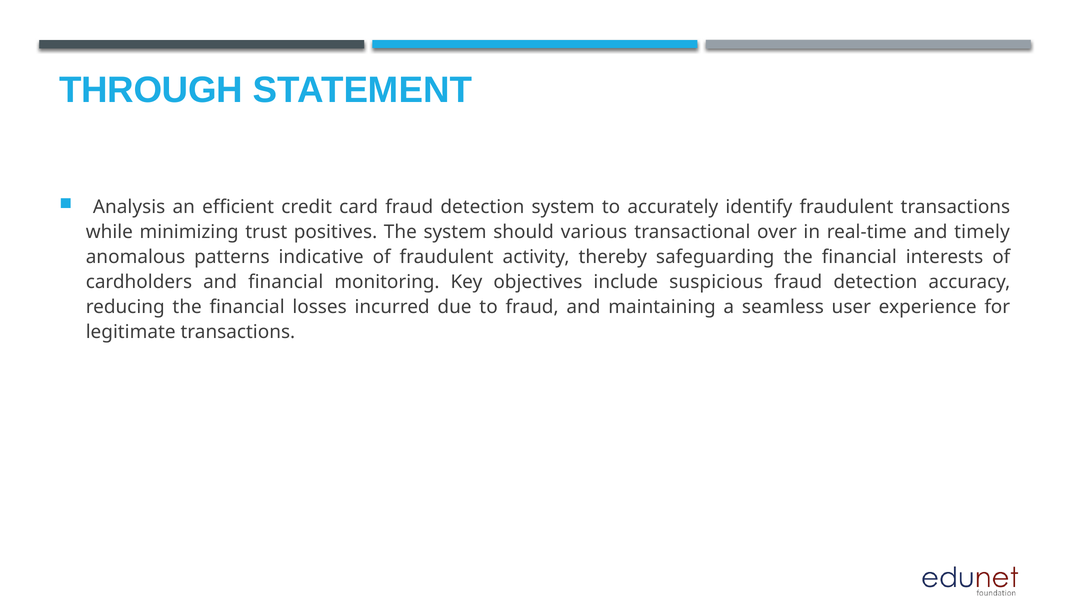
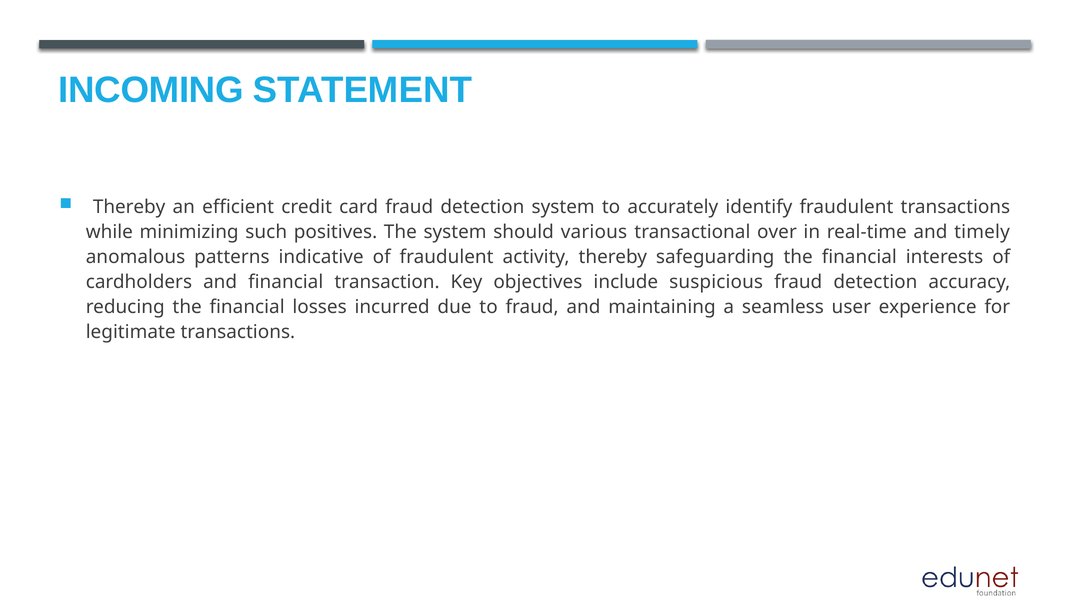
THROUGH: THROUGH -> INCOMING (151, 90)
Analysis: Analysis -> Thereby (129, 207)
trust: trust -> such (266, 232)
monitoring: monitoring -> transaction (387, 282)
